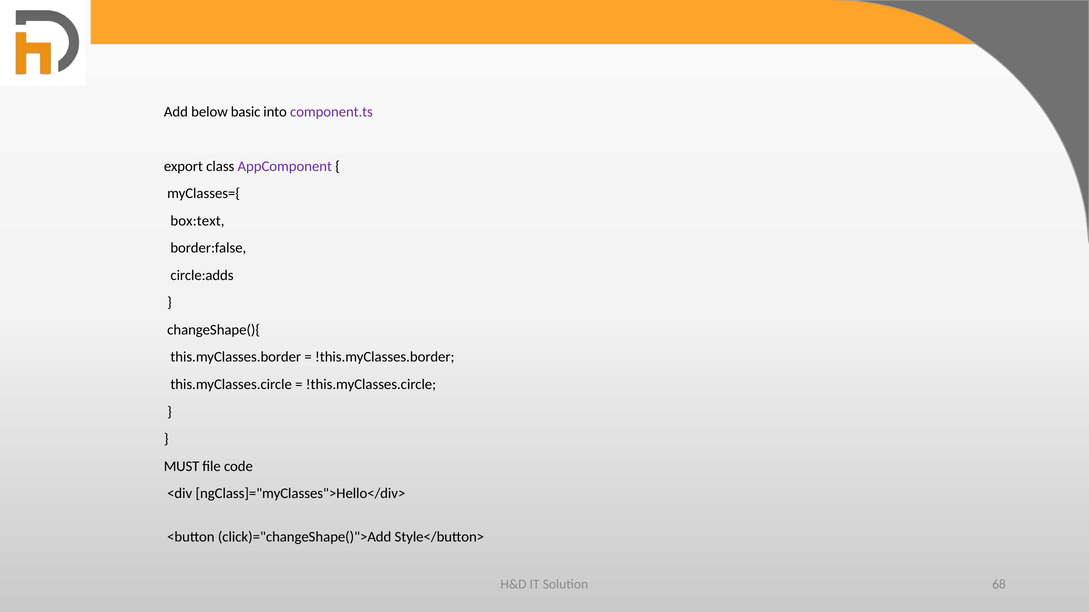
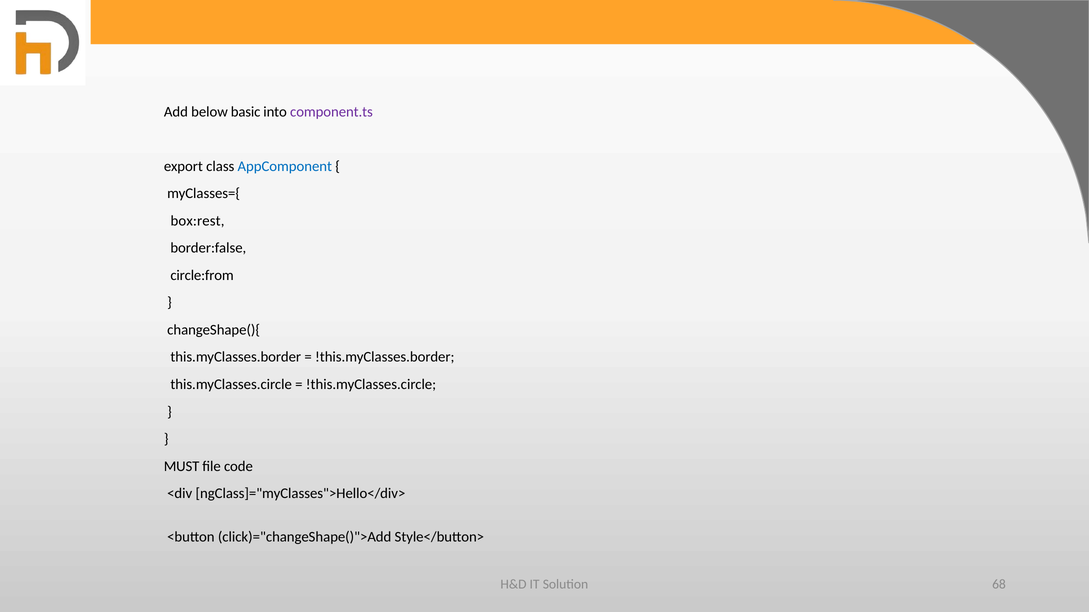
AppComponent colour: purple -> blue (285, 166)
box:text: box:text -> box:rest (197, 221)
circle:adds: circle:adds -> circle:from (202, 276)
